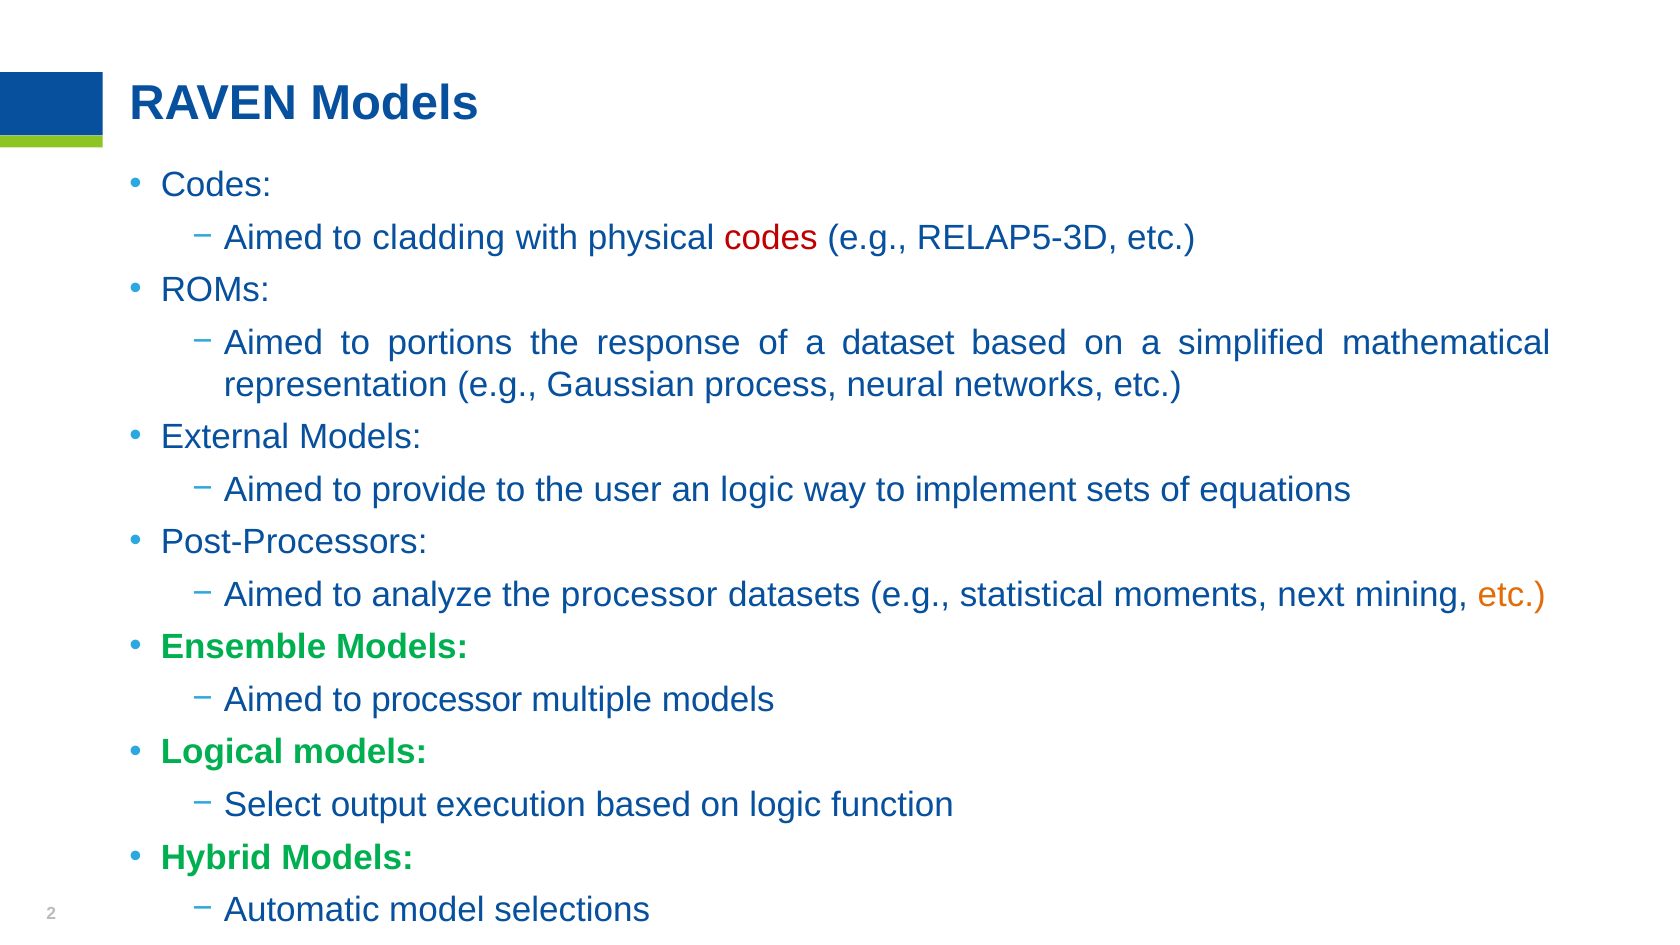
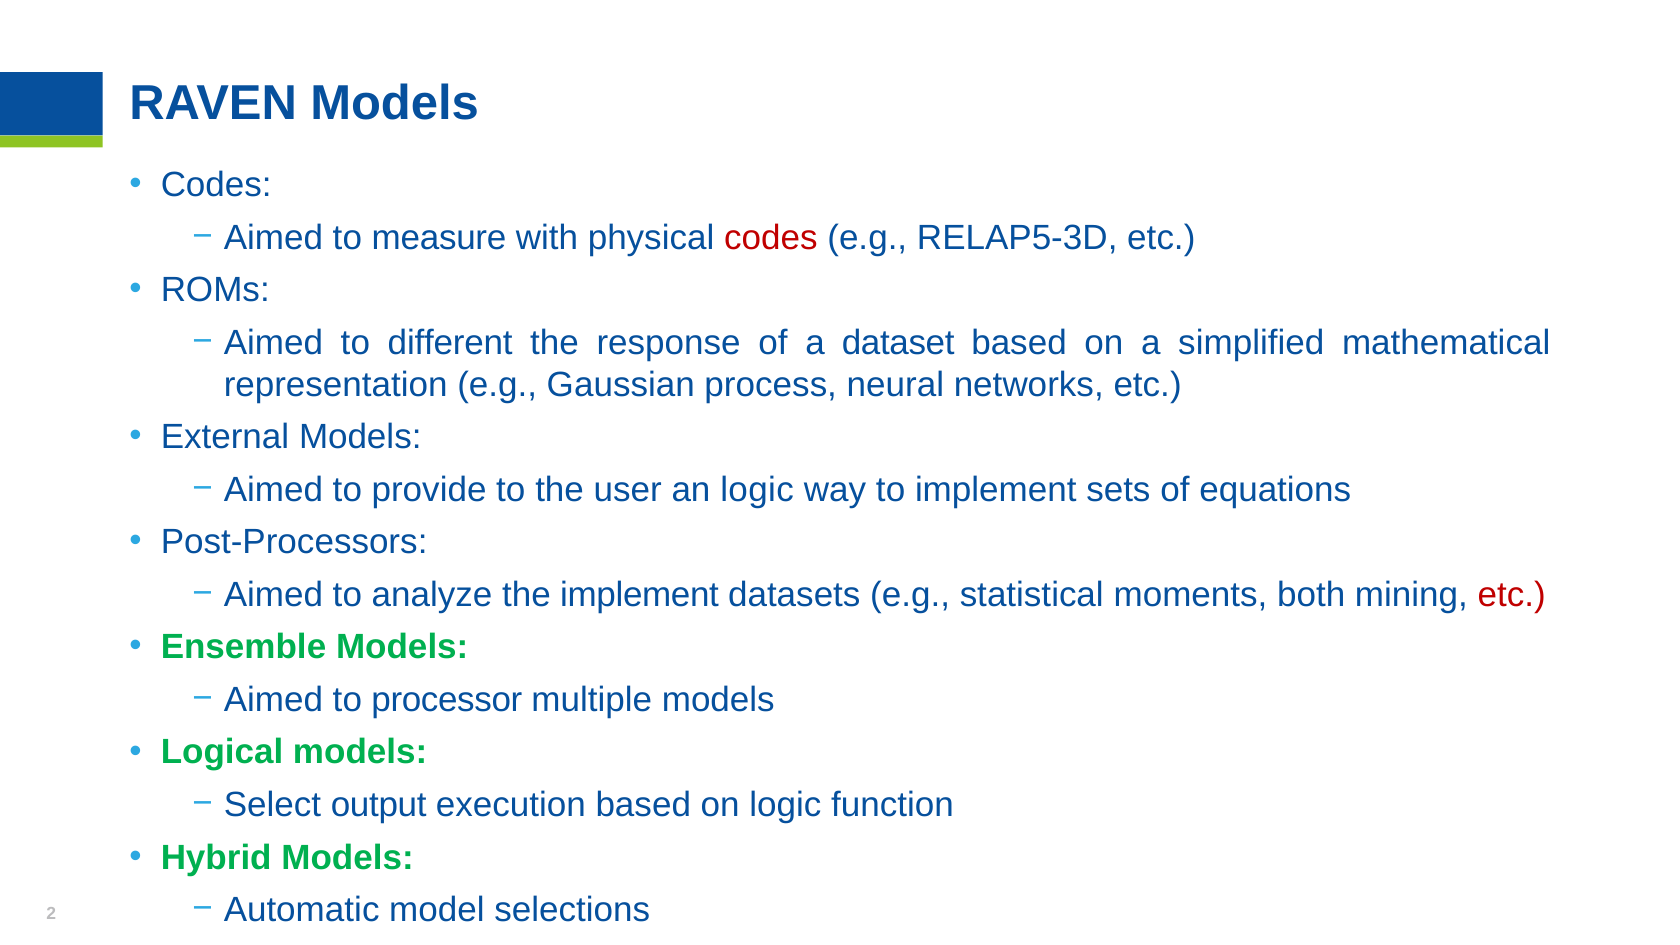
cladding: cladding -> measure (439, 238)
portions: portions -> different (450, 343)
the processor: processor -> implement (640, 595)
next: next -> both (1311, 595)
etc colour: orange -> red (1512, 595)
